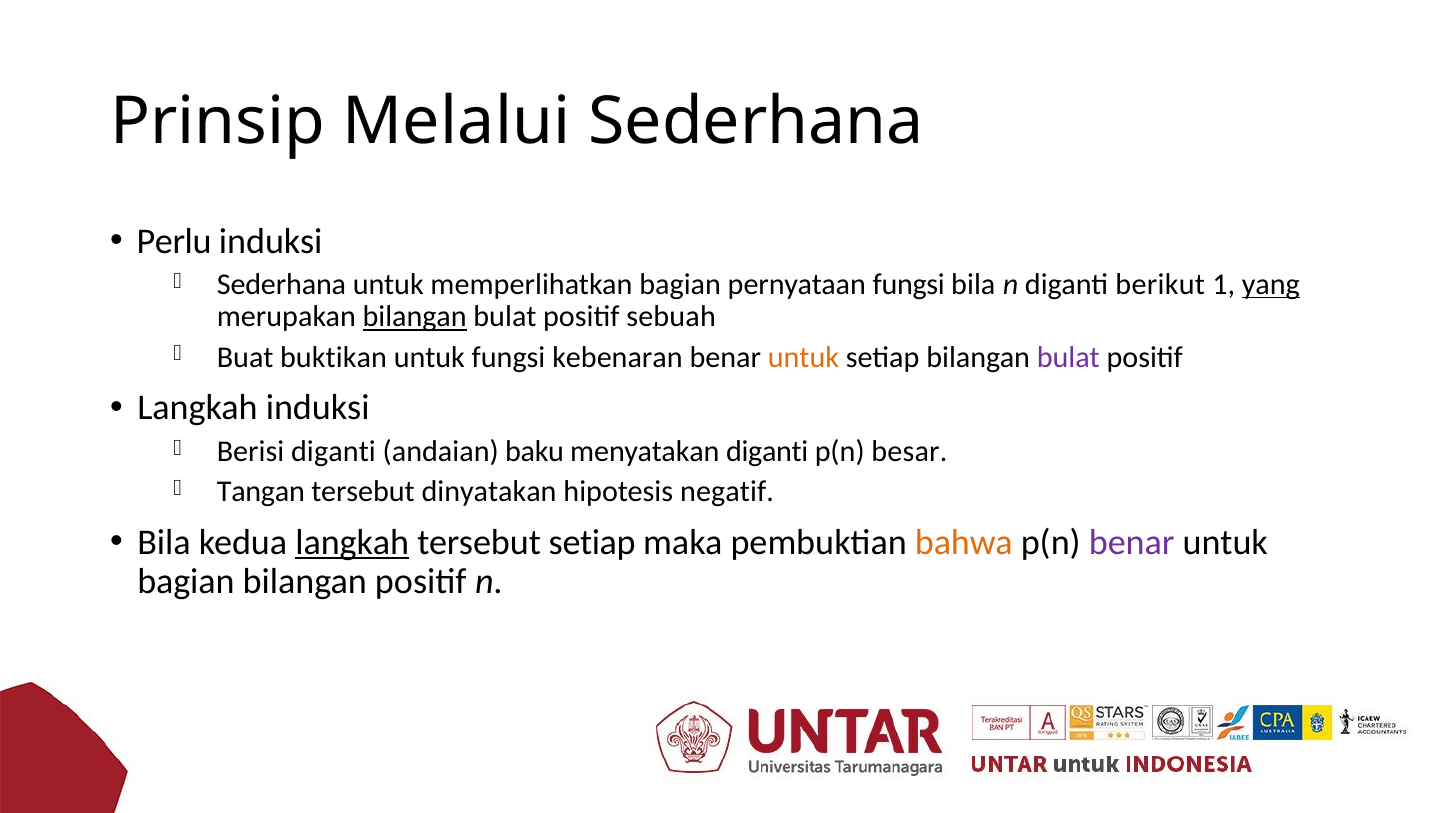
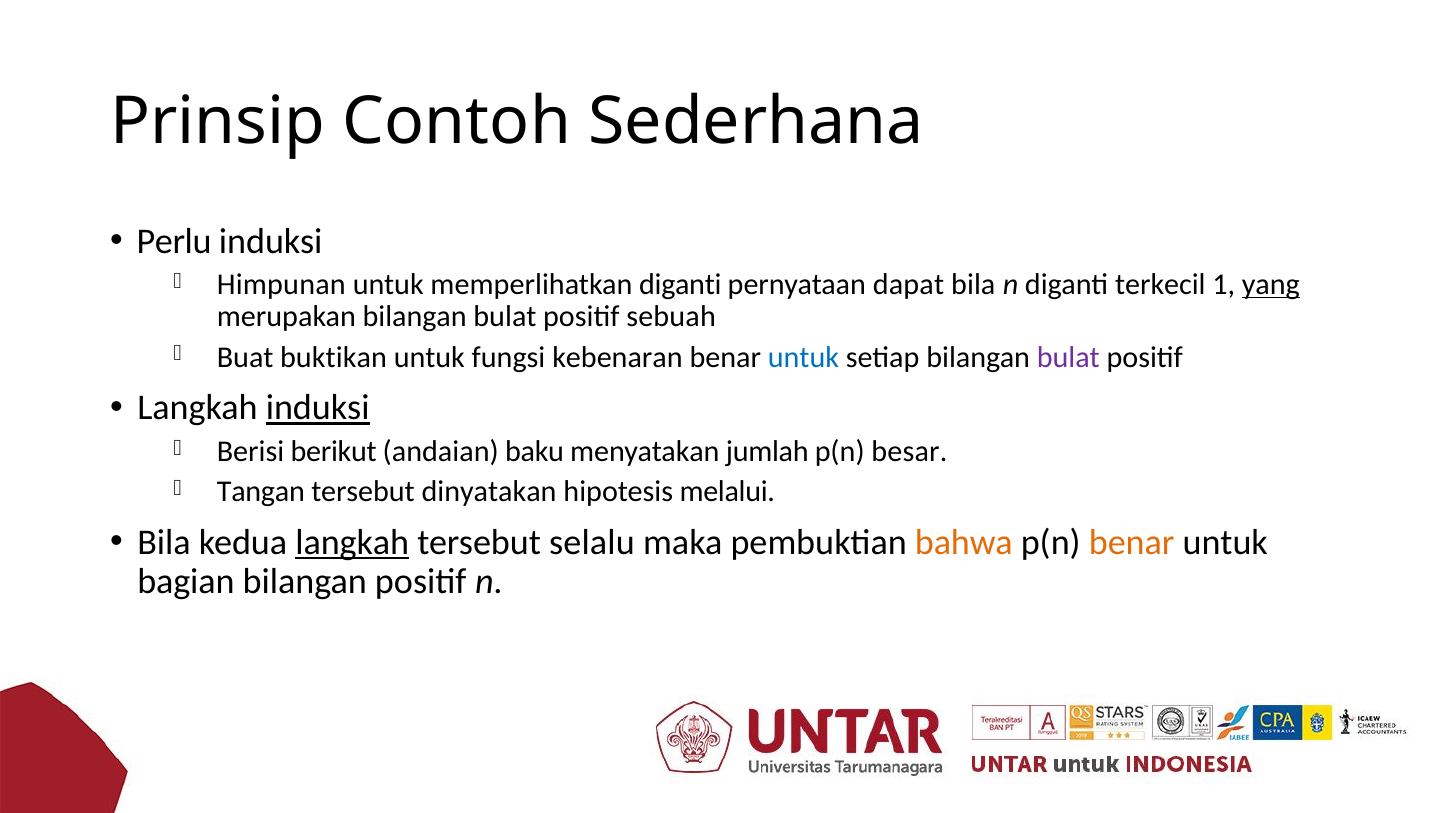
Melalui: Melalui -> Contoh (457, 121)
Sederhana: Sederhana -> Himpunan (281, 284)
memperlihatkan bagian: bagian -> diganti (680, 284)
pernyataan fungsi: fungsi -> dapat (909, 284)
berikut: berikut -> terkecil (1160, 284)
bilangan underline: present -> none (415, 317)
untuk colour: orange -> blue (803, 357)
induksi underline: none -> present (318, 408)
Berisi diganti: diganti -> berikut (334, 451)
menyatakan diganti: diganti -> jumlah (767, 451)
negatif: negatif -> melalui (727, 491)
tersebut setiap: setiap -> selalu (592, 542)
benar colour: purple -> orange (1132, 542)
